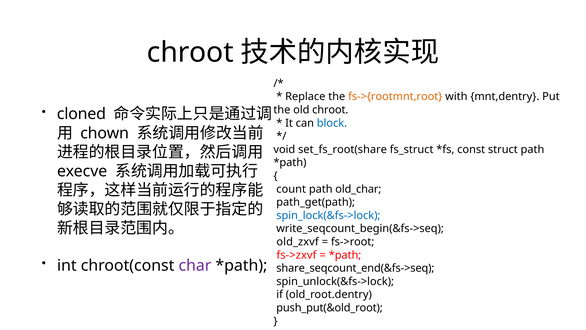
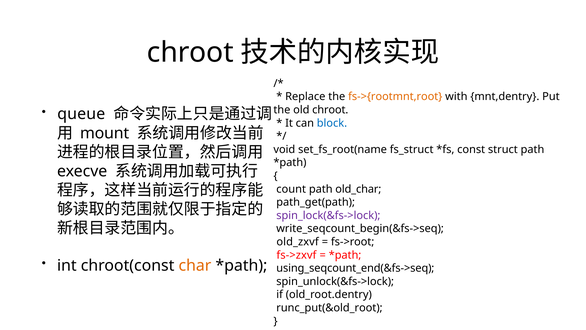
cloned: cloned -> queue (81, 114)
chown: chown -> mount (105, 133)
set_fs_root(share: set_fs_root(share -> set_fs_root(name (343, 149)
spin_lock(&fs->lock colour: blue -> purple (328, 215)
char colour: purple -> orange (195, 265)
share_seqcount_end(&fs->seq: share_seqcount_end(&fs->seq -> using_seqcount_end(&fs->seq (355, 268)
push_put(&old_root: push_put(&old_root -> runc_put(&old_root (329, 308)
